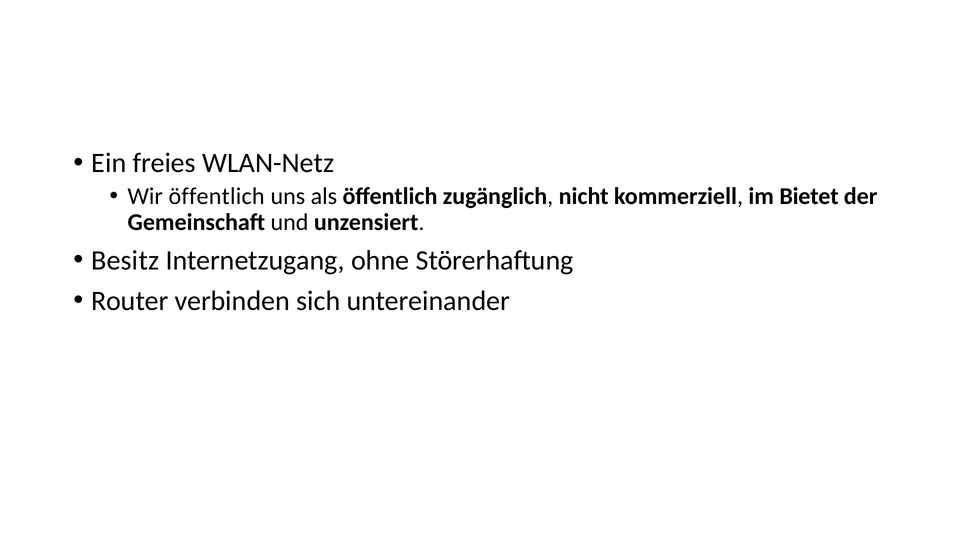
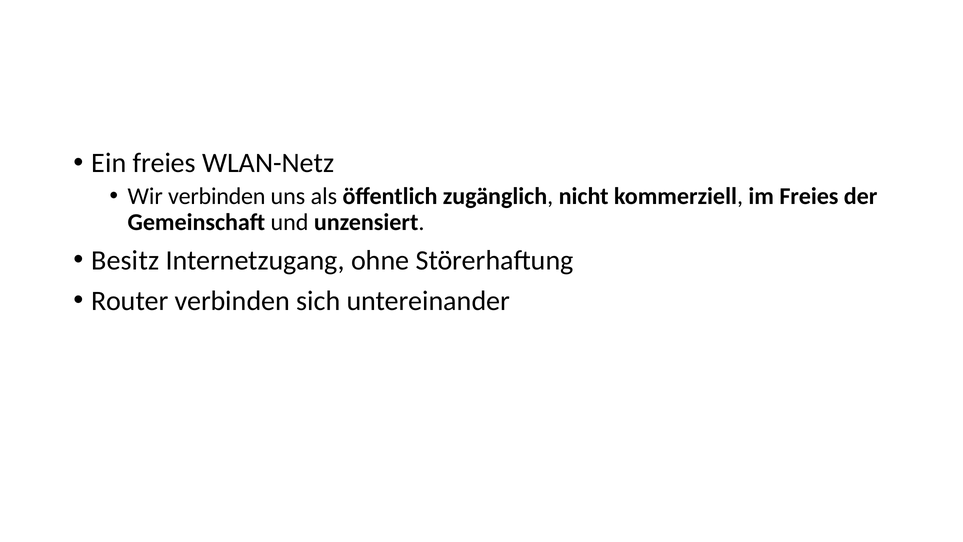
Wir öffentlich: öffentlich -> verbinden (217, 196)
im Bietet: Bietet -> Freies (809, 196)
